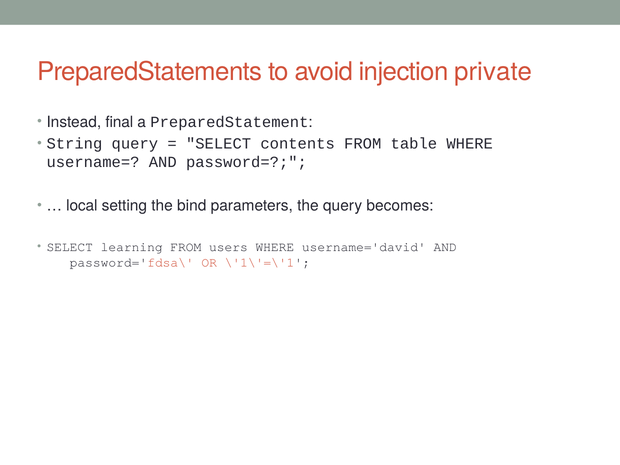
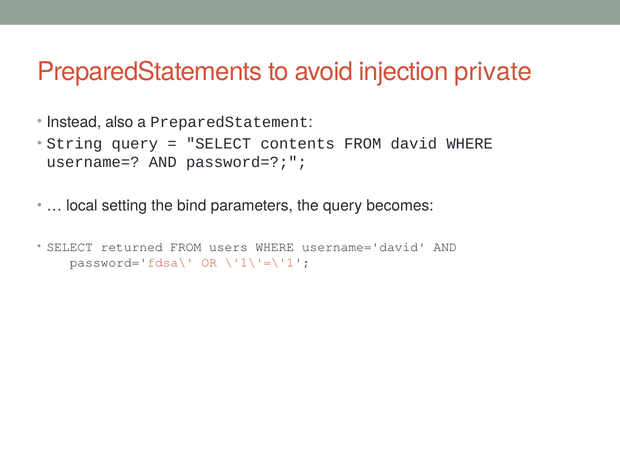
final: final -> also (119, 122)
table: table -> david (414, 144)
learning: learning -> returned (132, 247)
